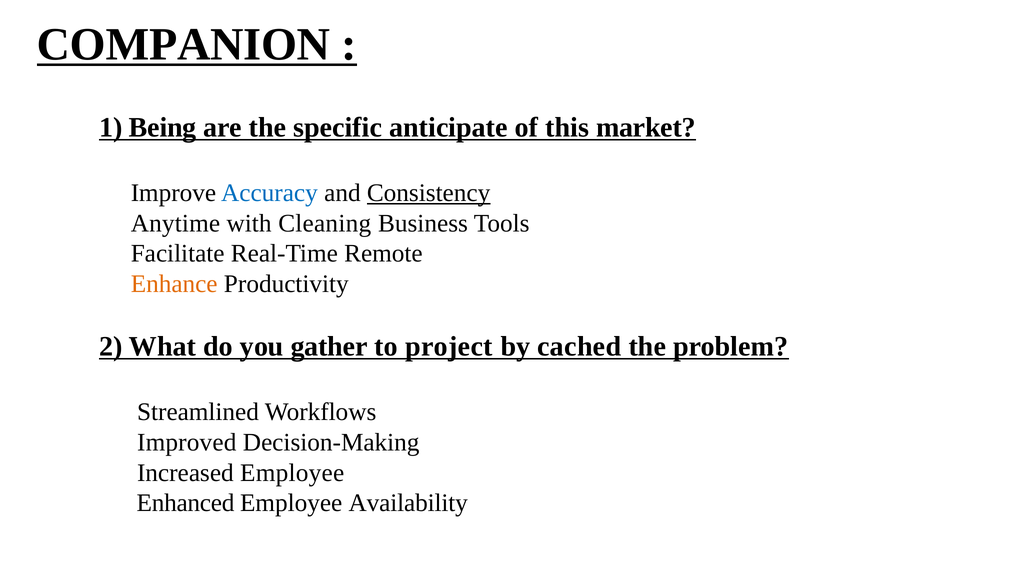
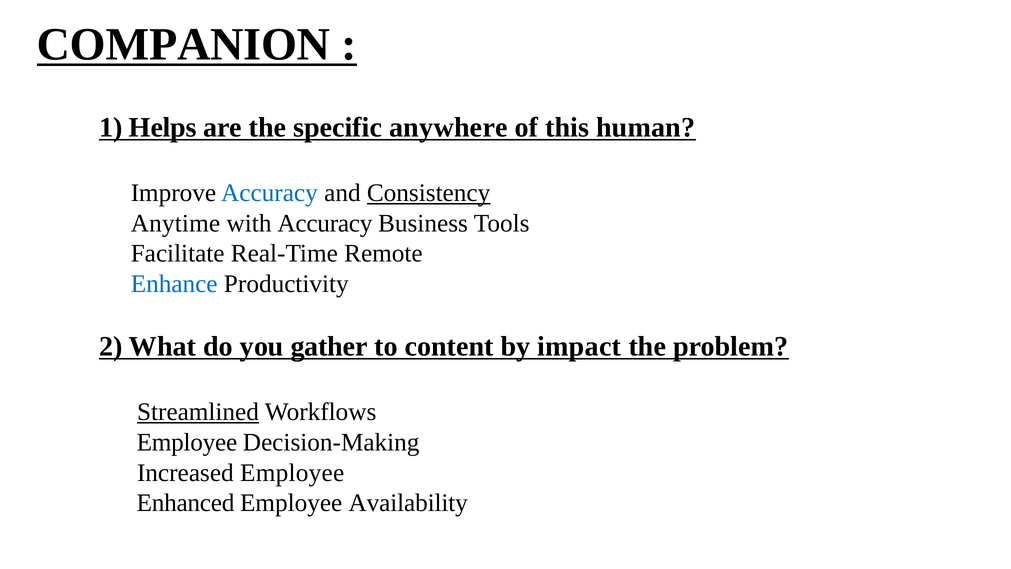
Being: Being -> Helps (163, 127)
anticipate: anticipate -> anywhere (448, 127)
market: market -> human (646, 127)
with Cleaning: Cleaning -> Accuracy (325, 223)
Enhance colour: orange -> blue (174, 284)
project: project -> content (449, 346)
cached: cached -> impact (579, 346)
Streamlined underline: none -> present (198, 412)
Improved: Improved -> Employee (187, 442)
